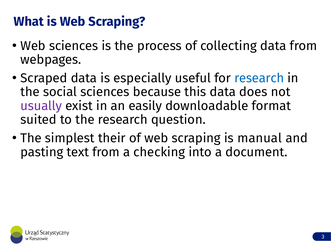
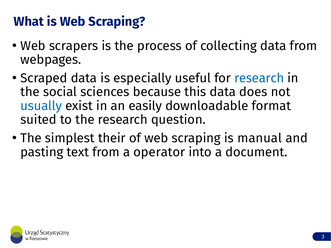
Web sciences: sciences -> scrapers (74, 46)
usually colour: purple -> blue (41, 106)
checking: checking -> operator (159, 152)
